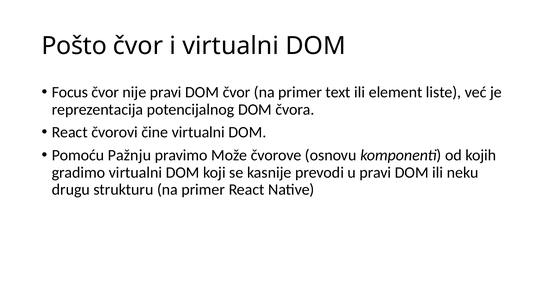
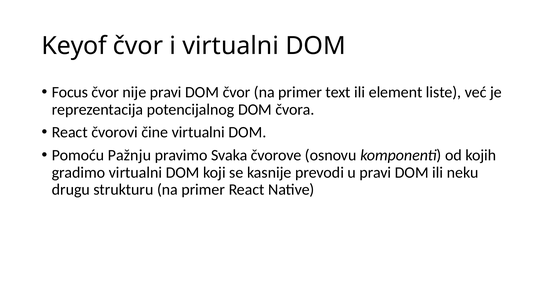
Pošto: Pošto -> Keyof (74, 46)
Može: Može -> Svaka (229, 155)
